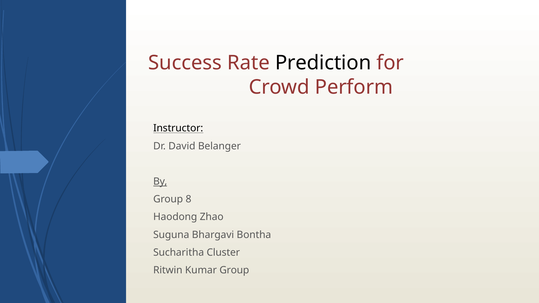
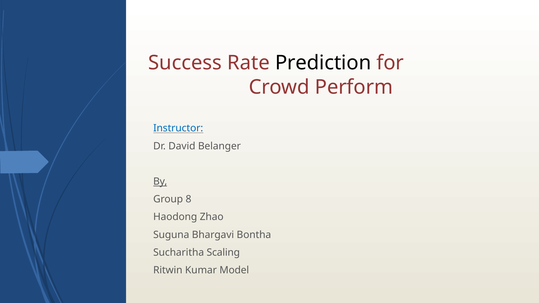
Instructor colour: black -> blue (178, 128)
Cluster: Cluster -> Scaling (223, 253)
Kumar Group: Group -> Model (234, 270)
